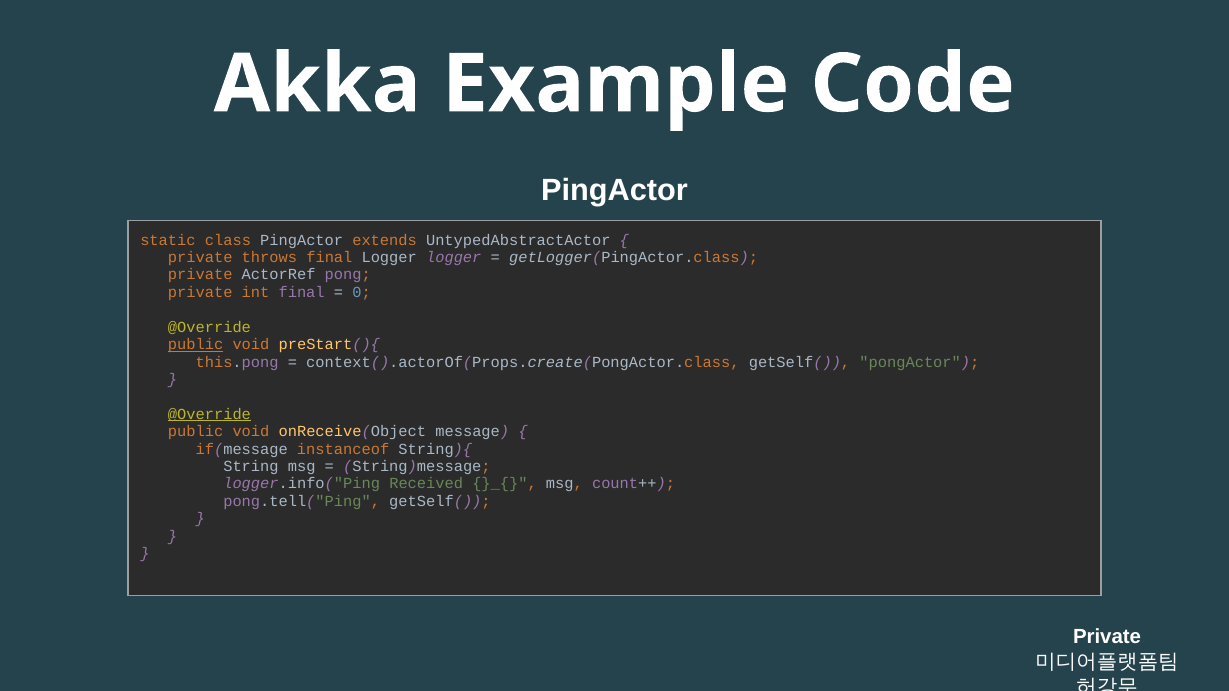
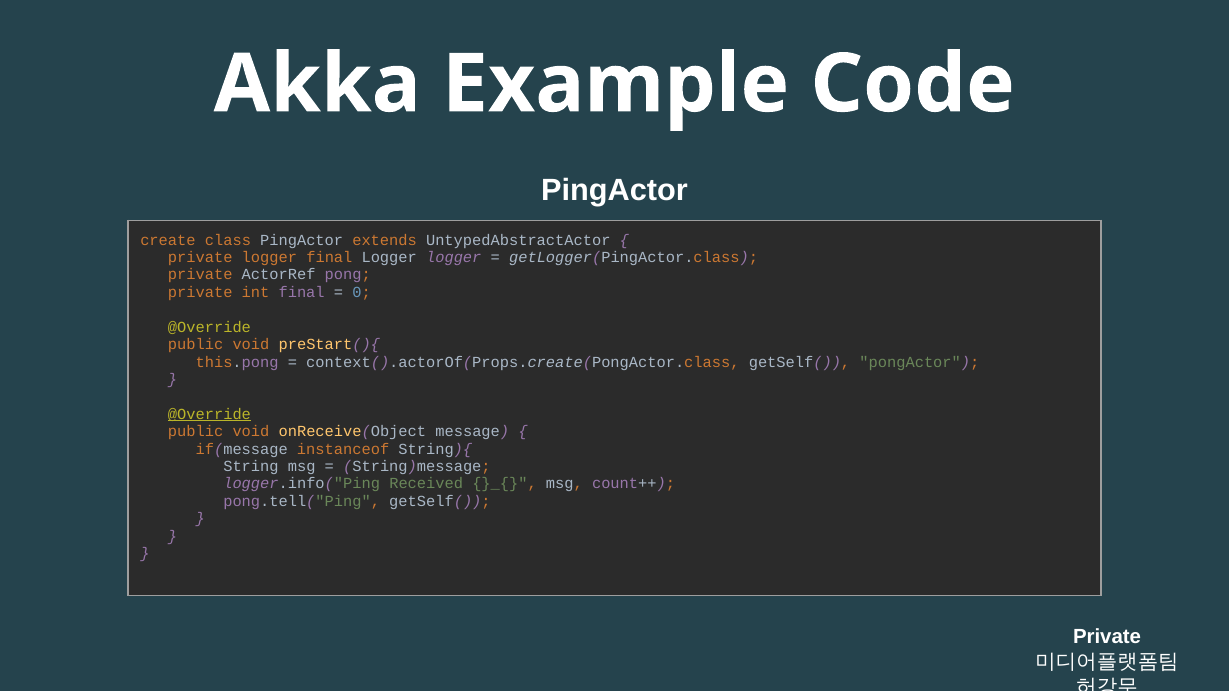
static: static -> create (168, 240)
private throws: throws -> logger (269, 258)
public underline: present -> none (196, 345)
